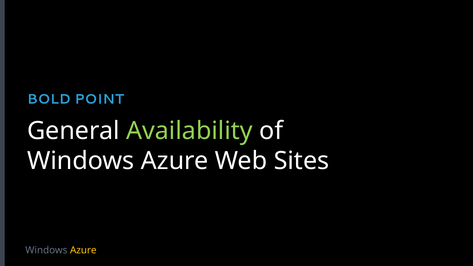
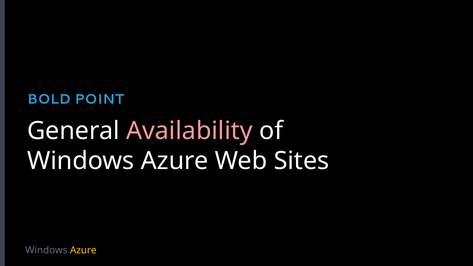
Availability colour: light green -> pink (189, 131)
